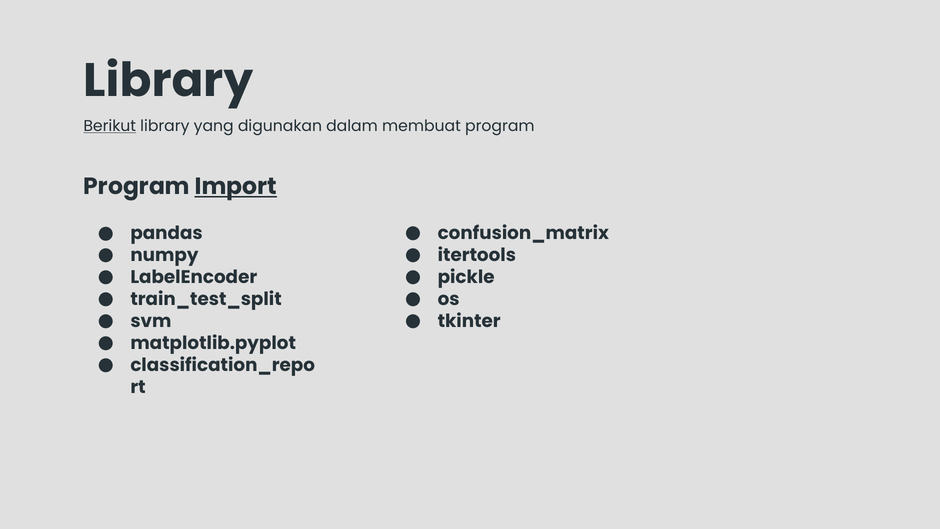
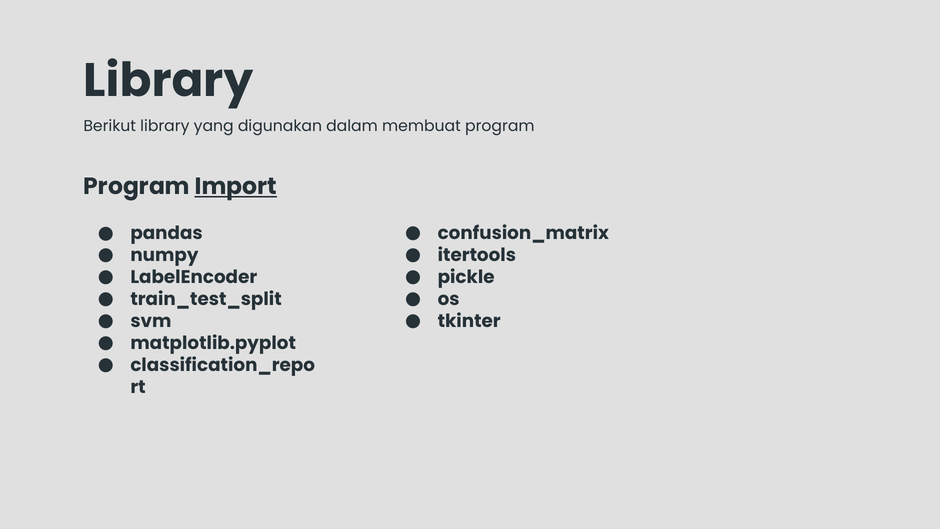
Berikut underline: present -> none (110, 126)
